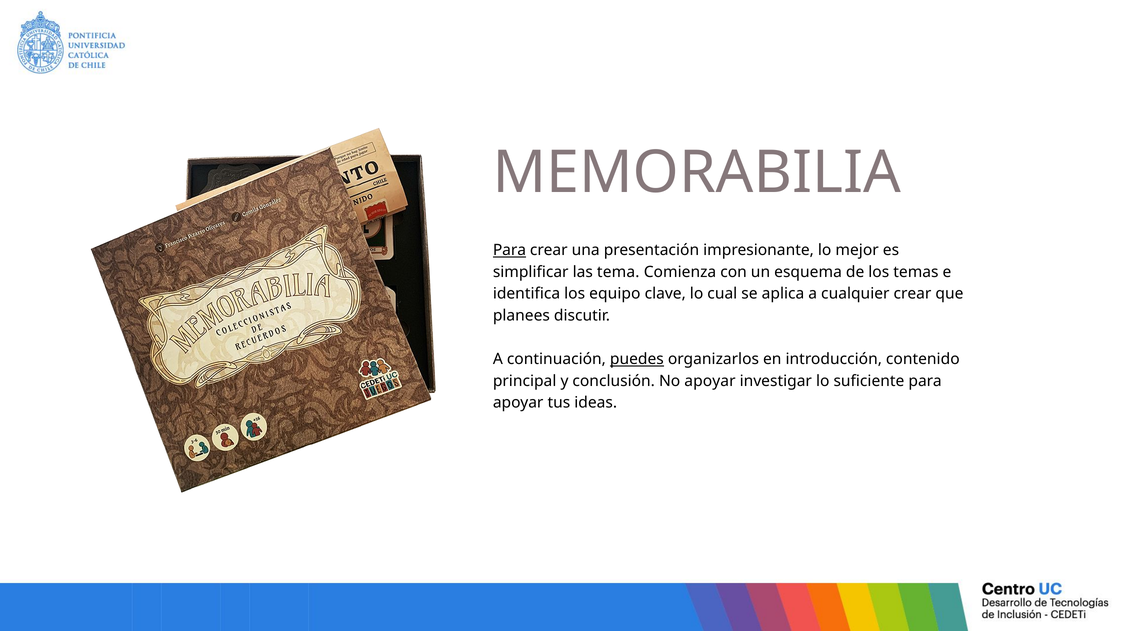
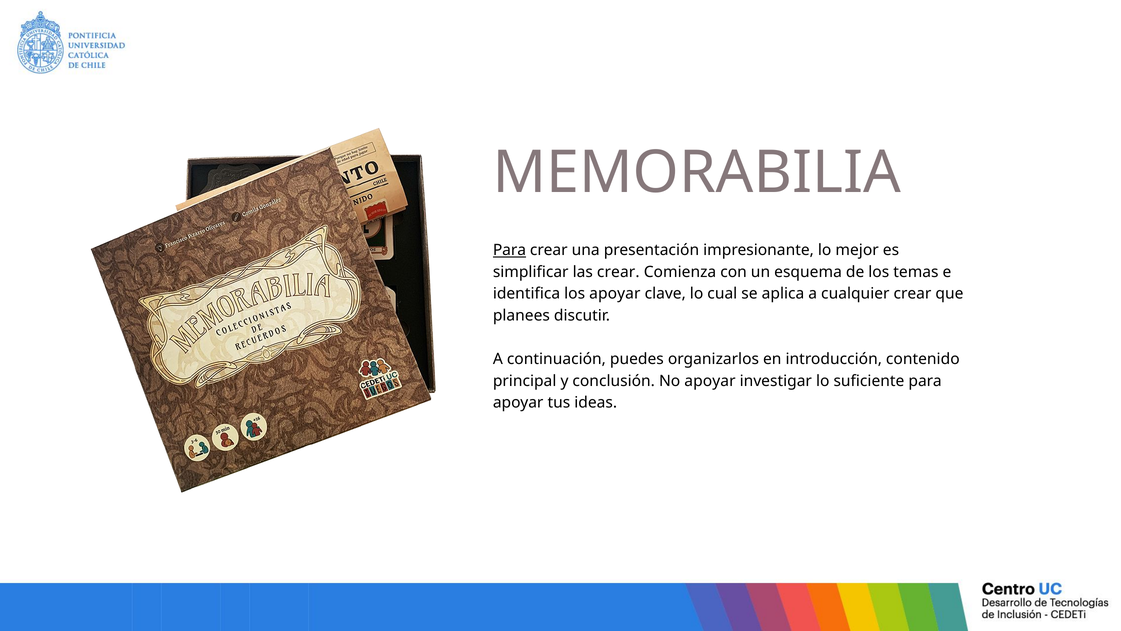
las tema: tema -> crear (618, 272)
los equipo: equipo -> apoyar (615, 294)
puedes underline: present -> none (637, 359)
